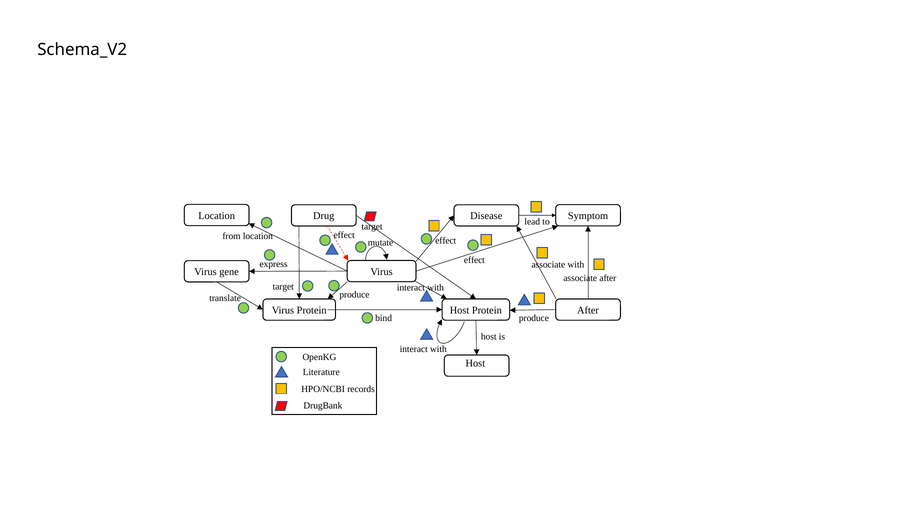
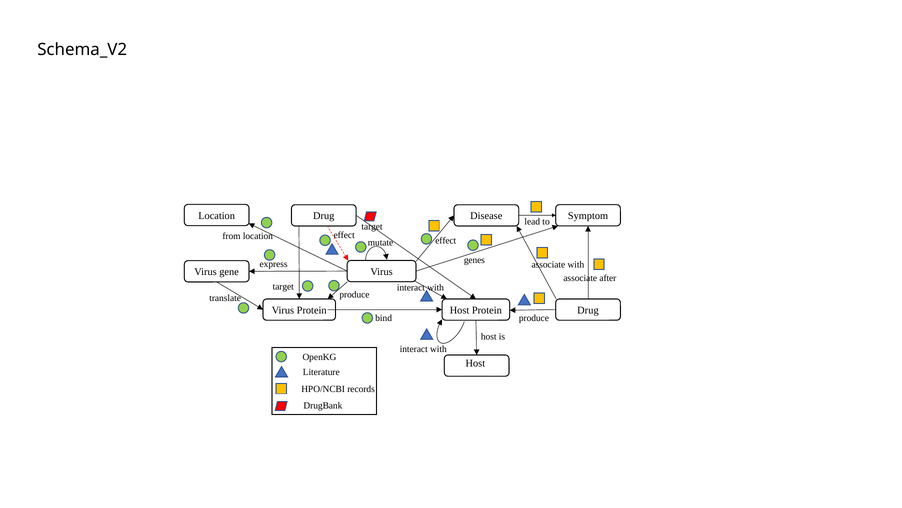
effect: effect -> genes (474, 260)
After: After -> Drug (588, 310)
